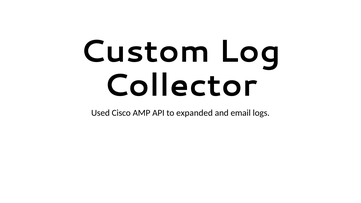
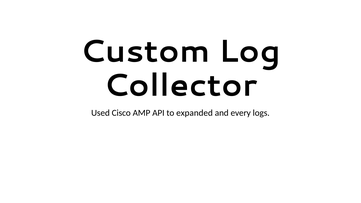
email: email -> every (241, 113)
